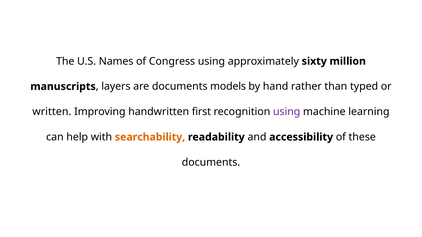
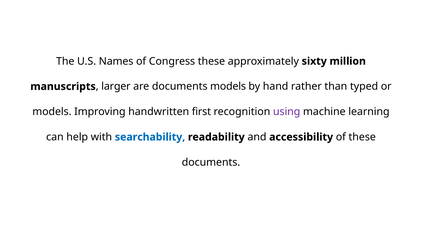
Congress using: using -> these (211, 61)
layers: layers -> larger (116, 87)
written: written -> models (52, 112)
searchability colour: orange -> blue (150, 137)
